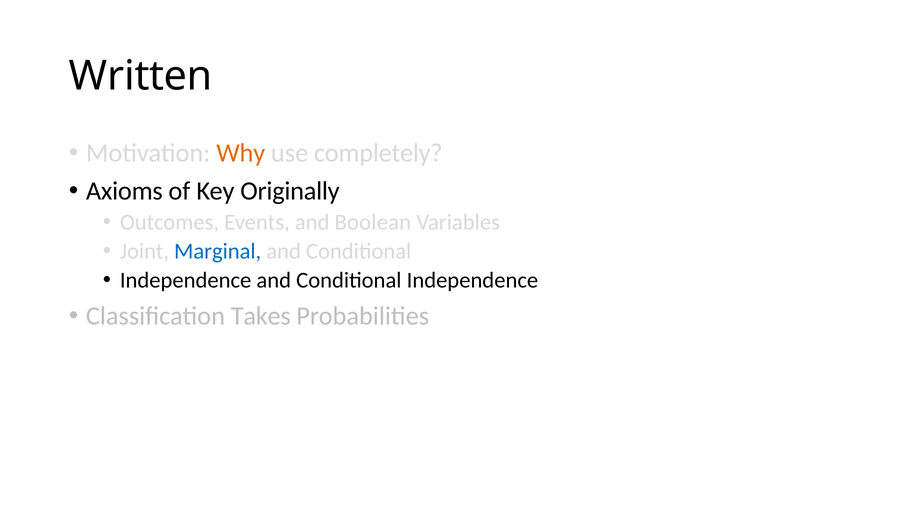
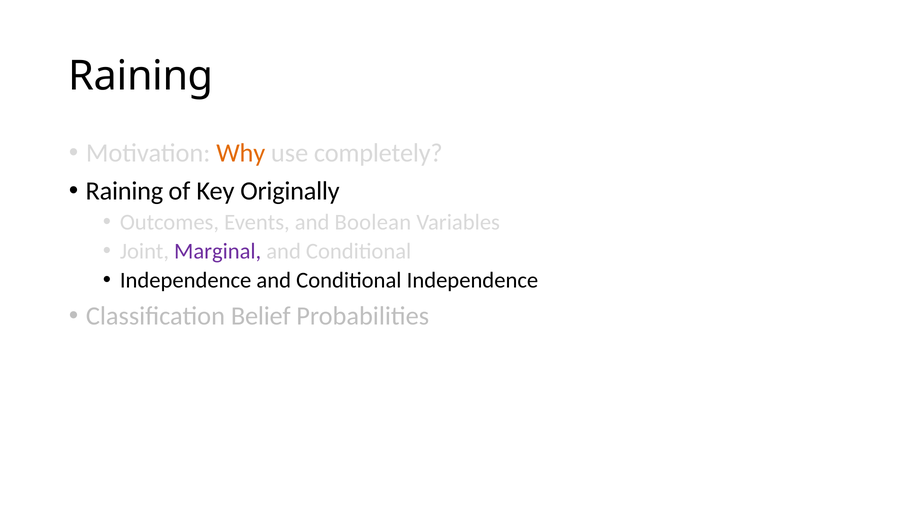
Written: Written -> Raining (141, 76)
Axioms: Axioms -> Raining (124, 191)
Marginal colour: blue -> purple (218, 251)
Takes: Takes -> Belief (261, 316)
